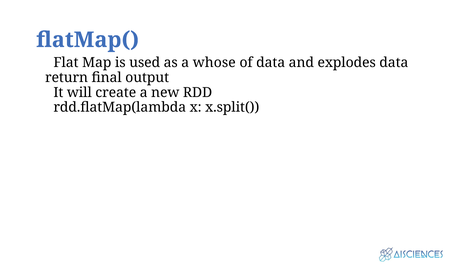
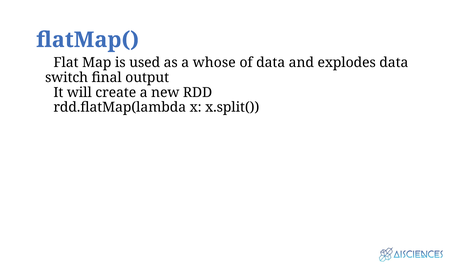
return: return -> switch (67, 78)
